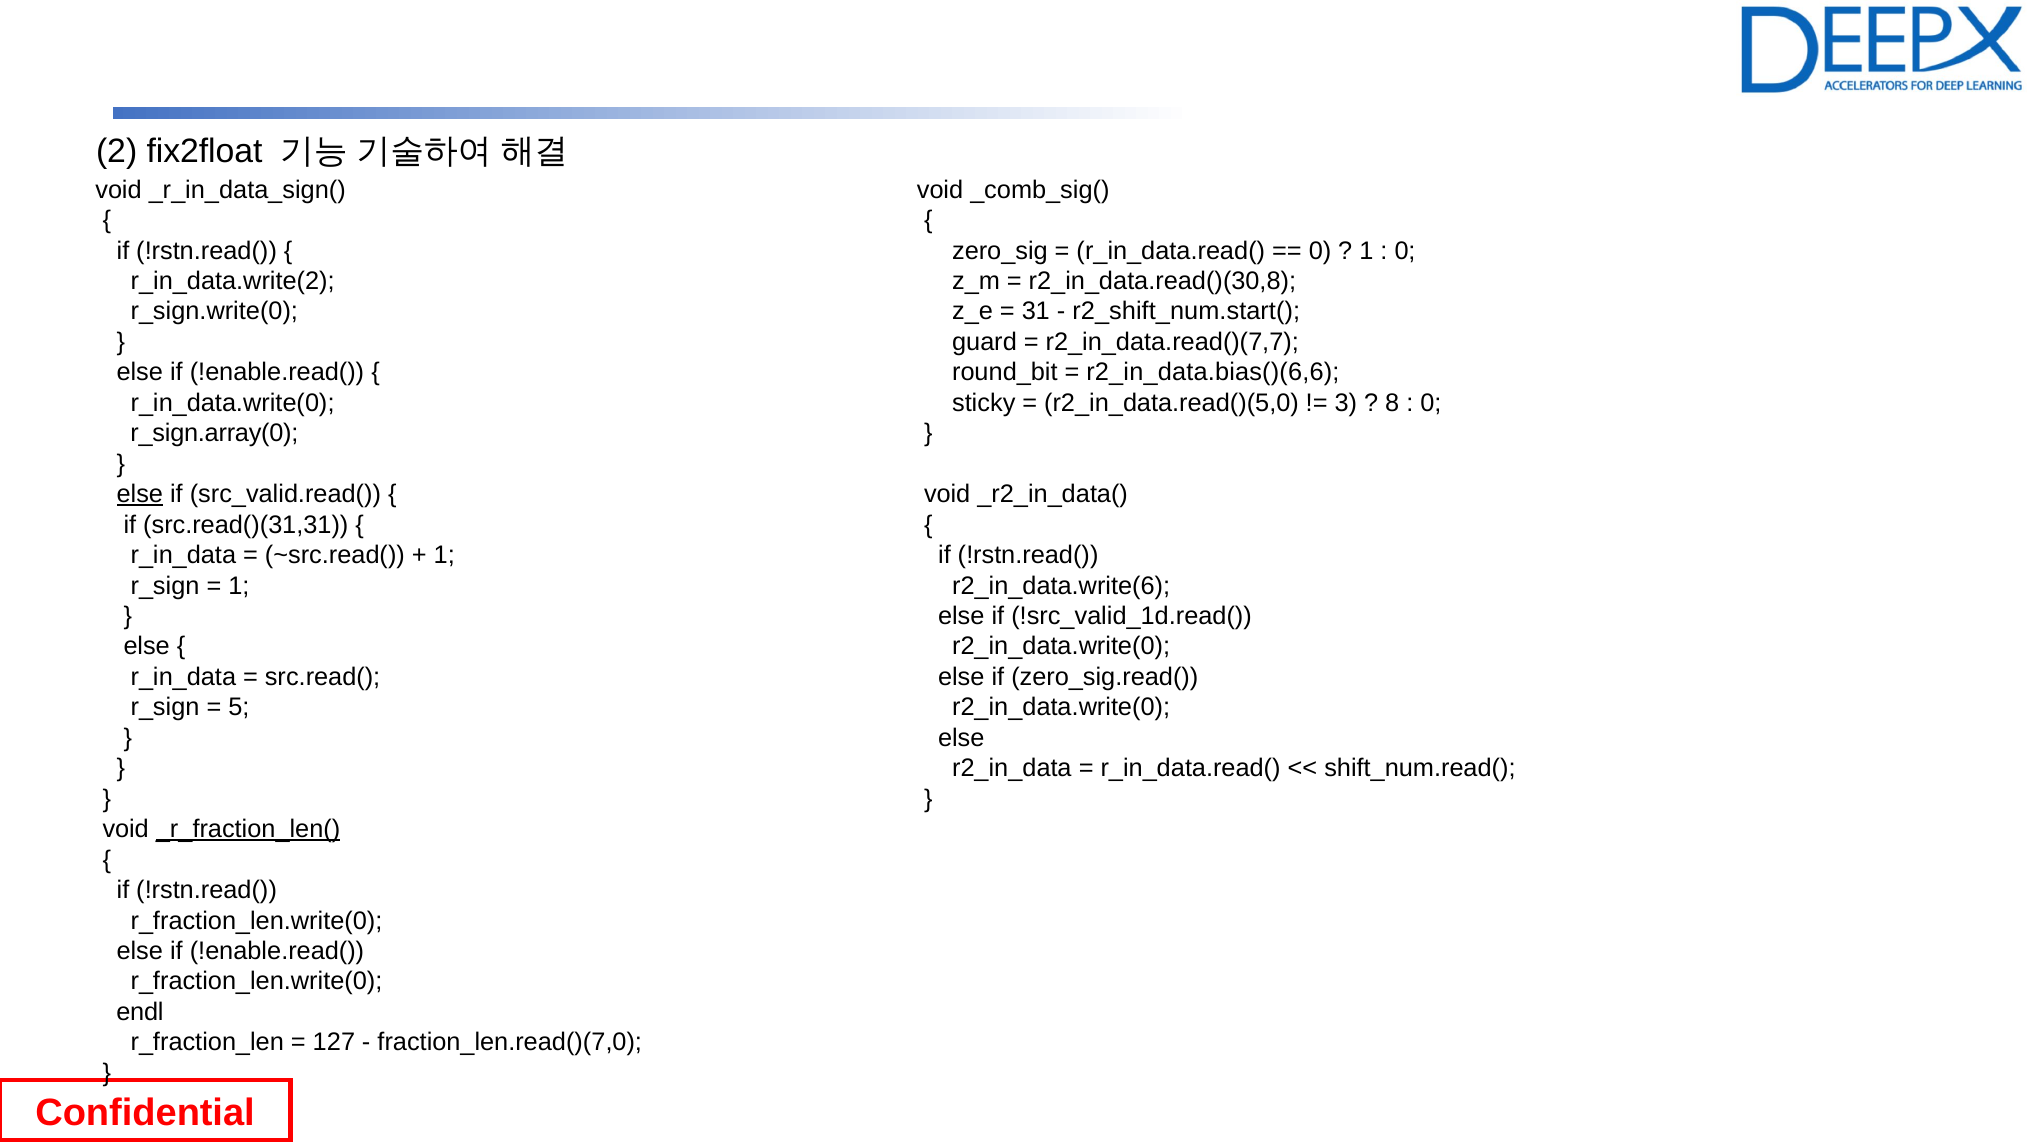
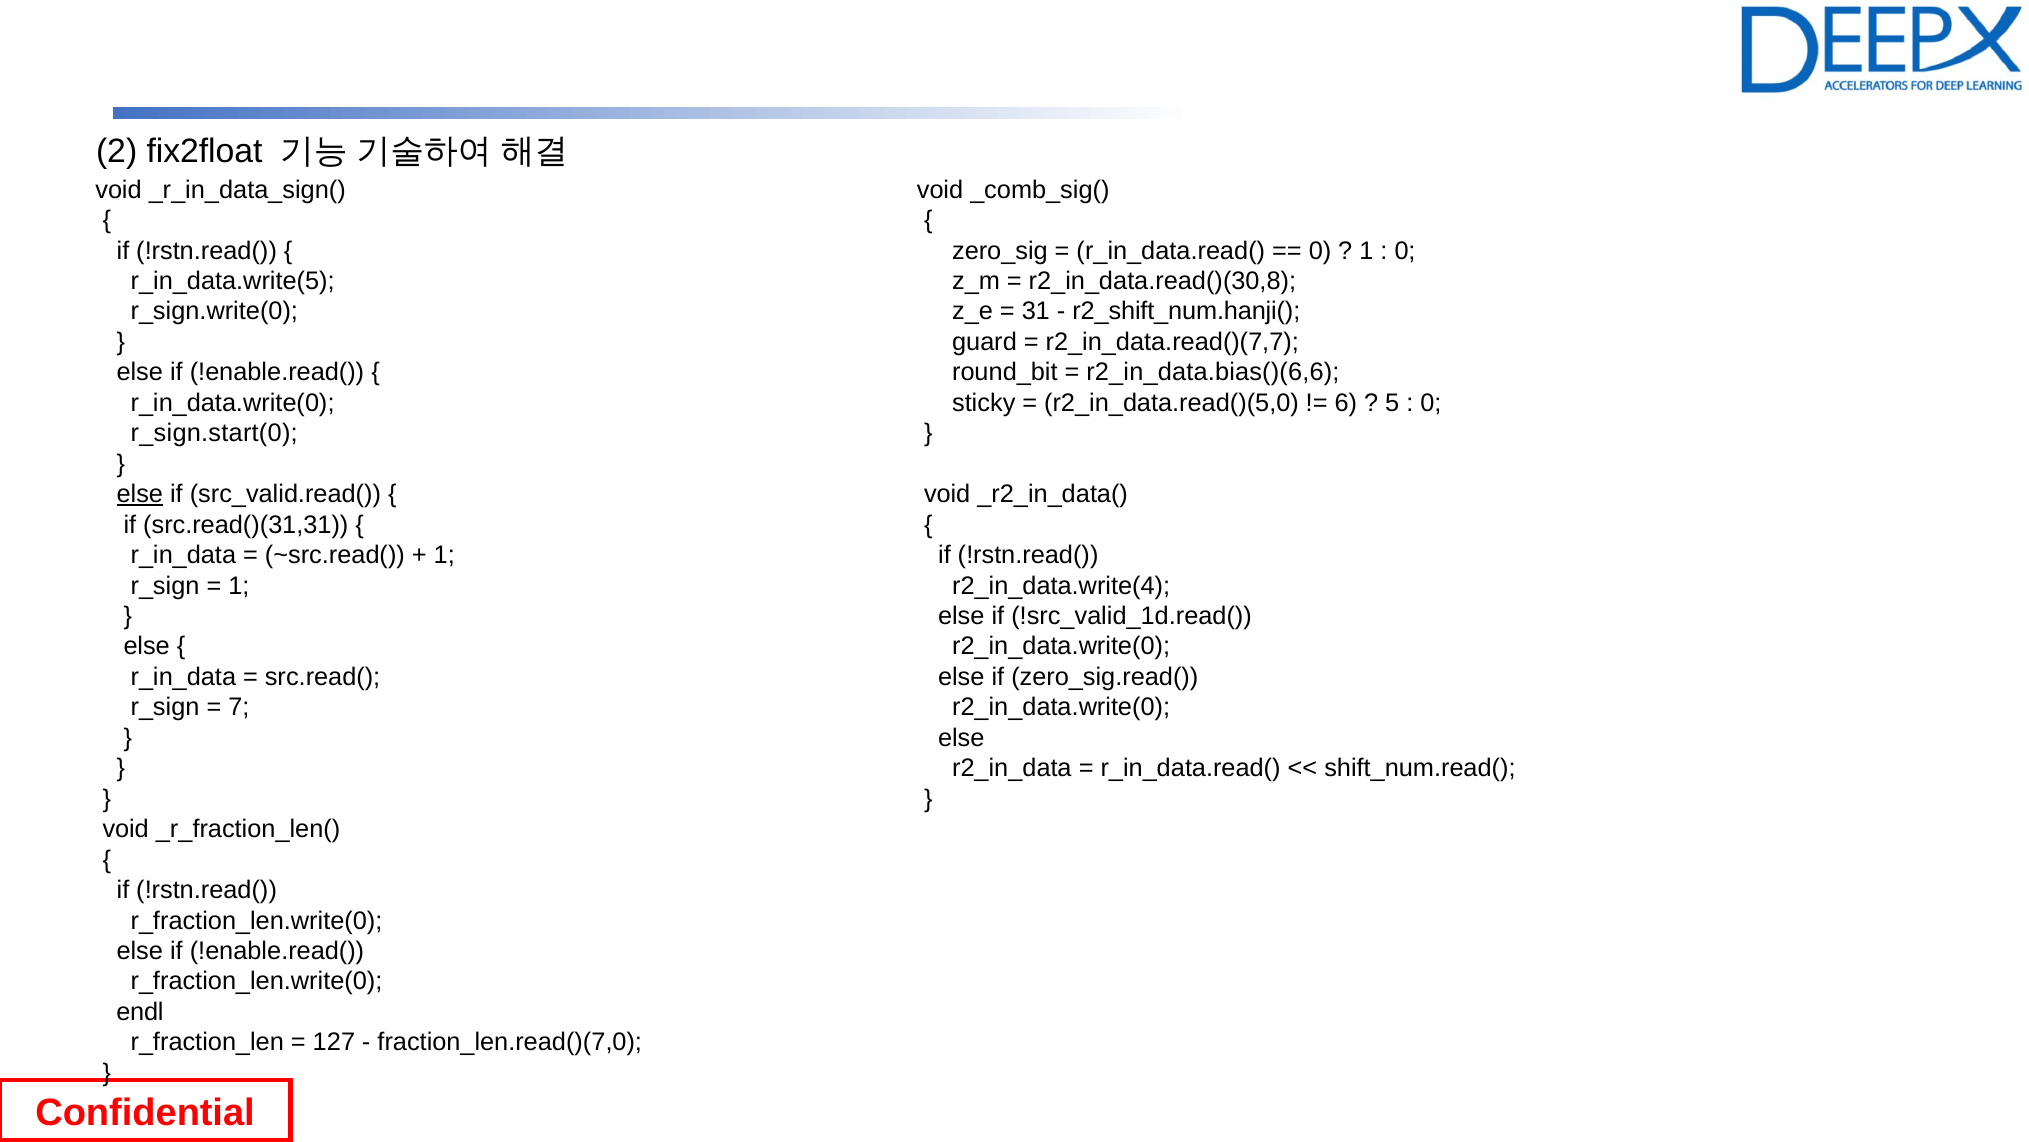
r_in_data.write(2: r_in_data.write(2 -> r_in_data.write(5 (233, 281)
r2_shift_num.start(: r2_shift_num.start( -> r2_shift_num.hanji( (1186, 311)
3: 3 -> 6 (1346, 403)
8: 8 -> 5 (1392, 403)
r_sign.array(0: r_sign.array(0 -> r_sign.start(0 (214, 433)
r2_in_data.write(6: r2_in_data.write(6 -> r2_in_data.write(4 (1061, 585)
5: 5 -> 7 (239, 707)
_r_fraction_len( underline: present -> none (248, 829)
